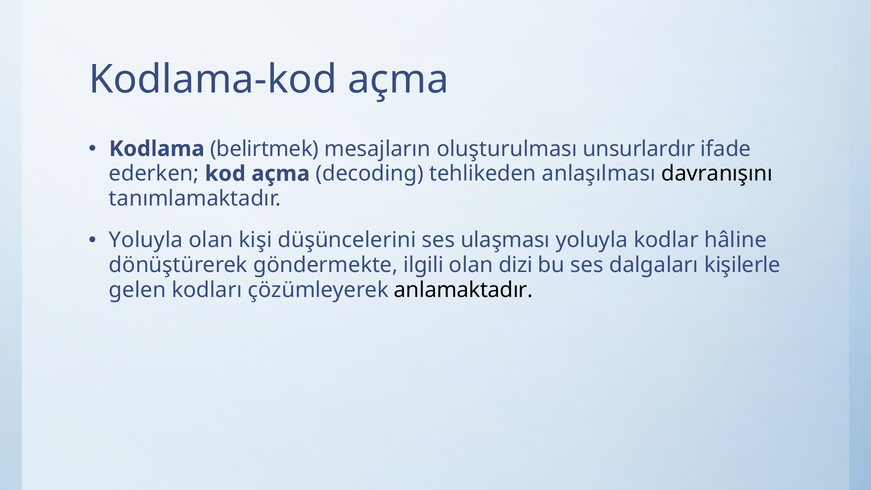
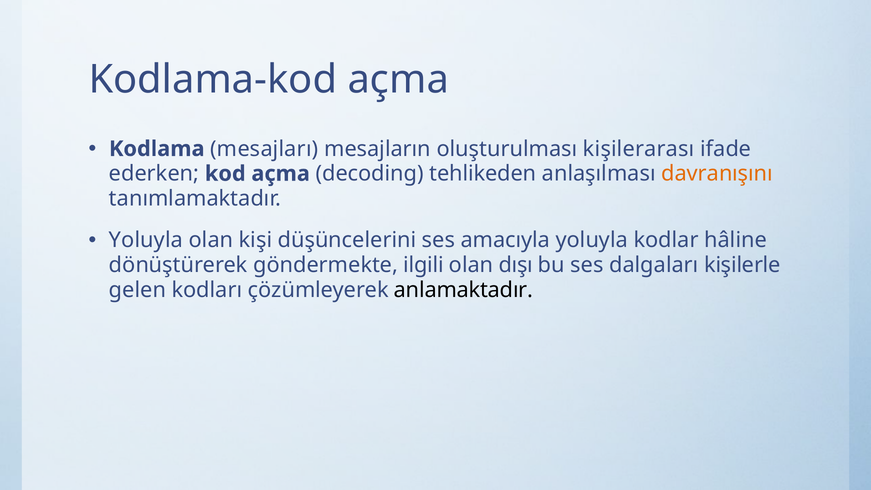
belirtmek: belirtmek -> mesajları (264, 149)
unsurlardır: unsurlardır -> kişilerarası (639, 149)
davranışını colour: black -> orange (717, 174)
ulaşması: ulaşması -> amacıyla (505, 240)
dizi: dizi -> dışı (516, 265)
